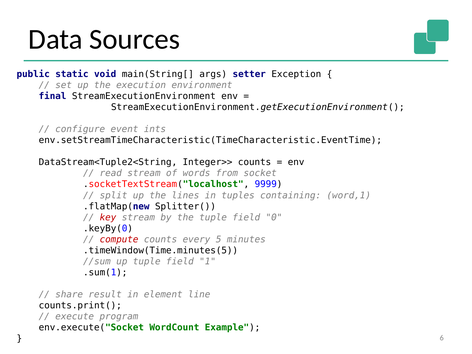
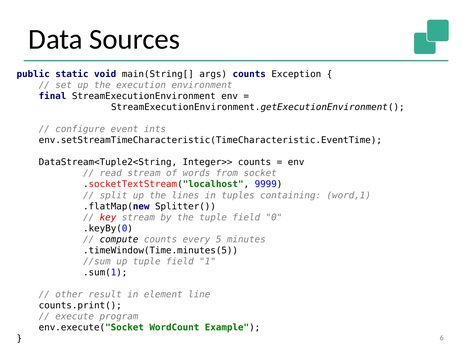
args setter: setter -> counts (249, 74)
compute colour: red -> black (119, 239)
share: share -> other (69, 294)
